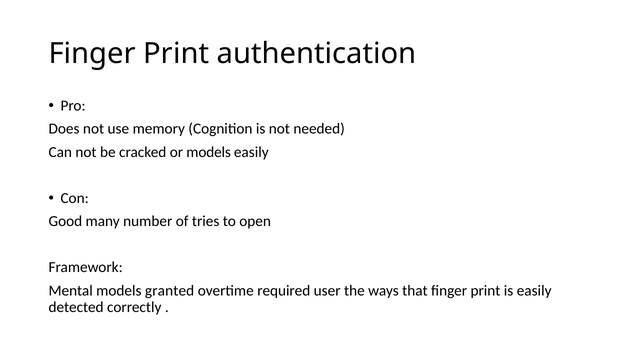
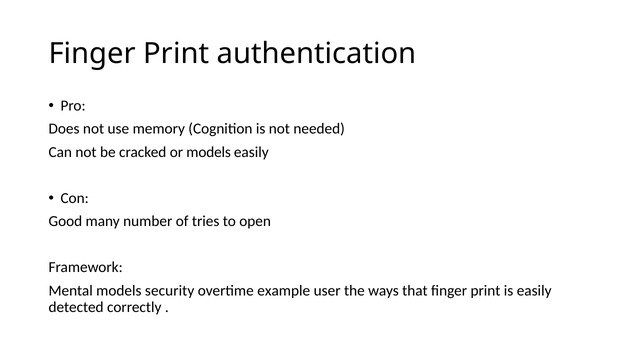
granted: granted -> security (170, 291)
required: required -> example (284, 291)
